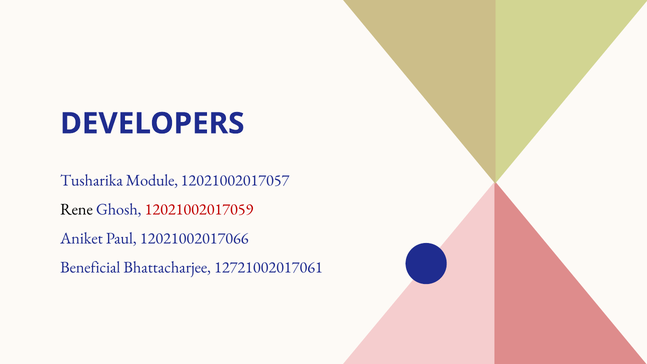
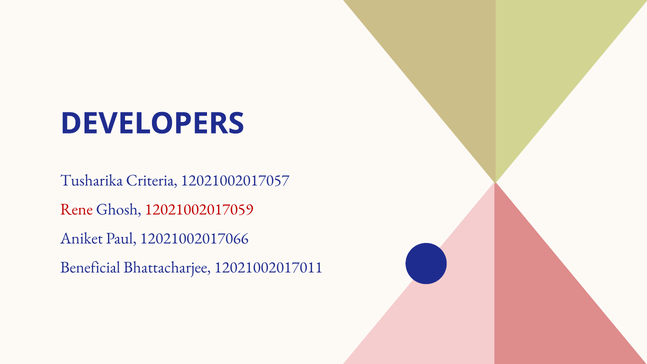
Module: Module -> Criteria (152, 180)
Rene colour: black -> red (77, 209)
12721002017061: 12721002017061 -> 12021002017011 (268, 268)
